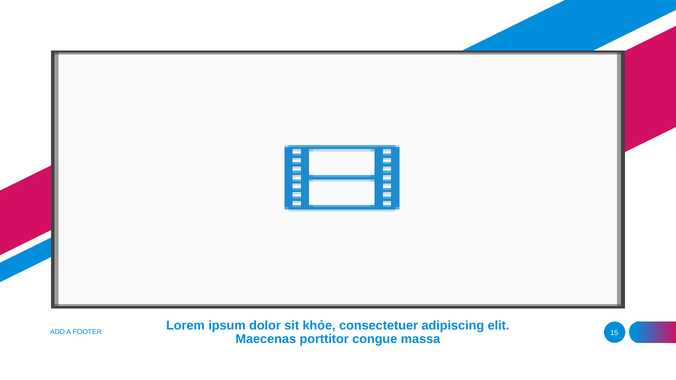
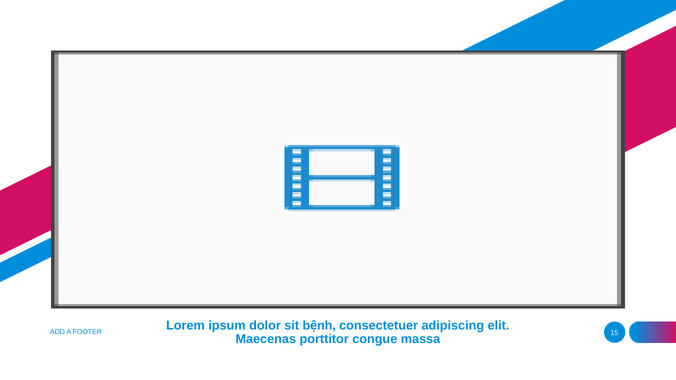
khỏe: khỏe -> bệnh (319, 326)
